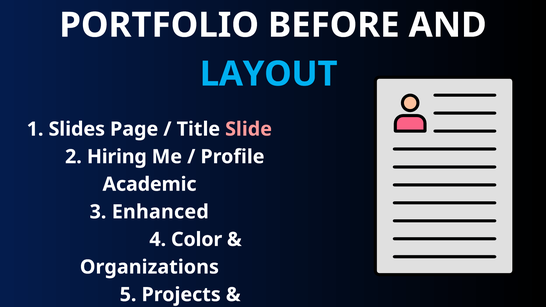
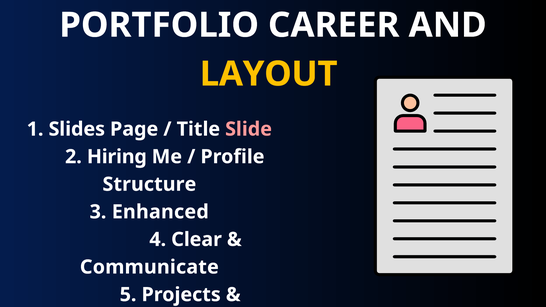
BEFORE: BEFORE -> CAREER (334, 25)
LAYOUT colour: light blue -> yellow (269, 74)
Academic: Academic -> Structure (149, 184)
Color: Color -> Clear (197, 240)
Organizations: Organizations -> Communicate (149, 267)
